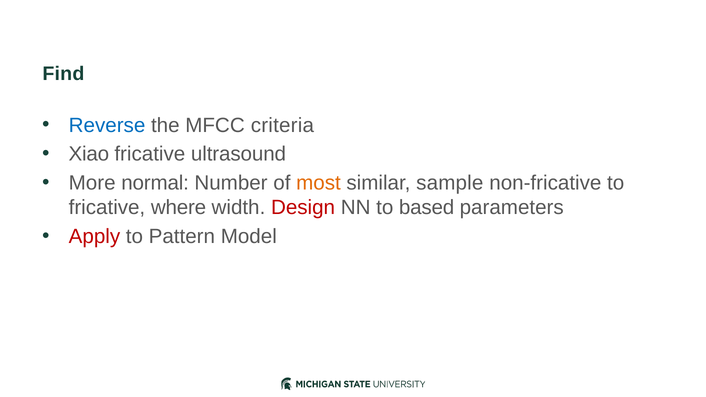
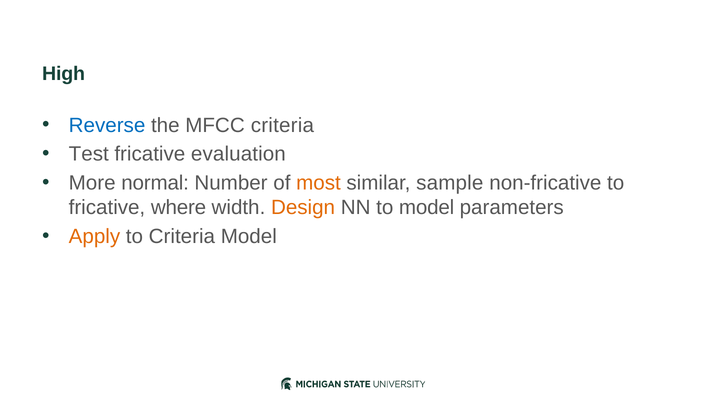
Find: Find -> High (64, 74)
Xiao: Xiao -> Test (89, 154)
ultrasound: ultrasound -> evaluation (238, 154)
Design colour: red -> orange (303, 208)
to based: based -> model (427, 208)
Apply colour: red -> orange (94, 237)
to Pattern: Pattern -> Criteria (182, 237)
